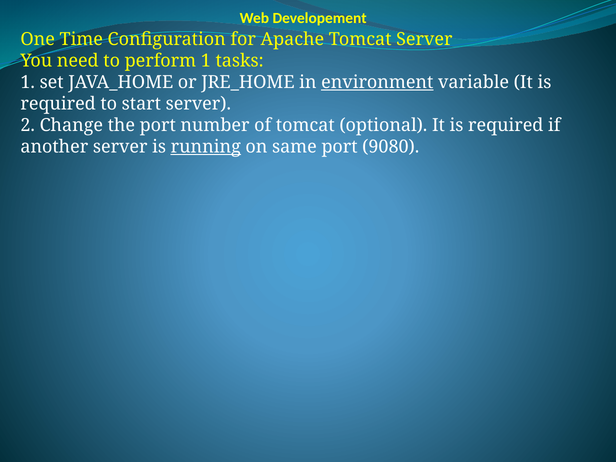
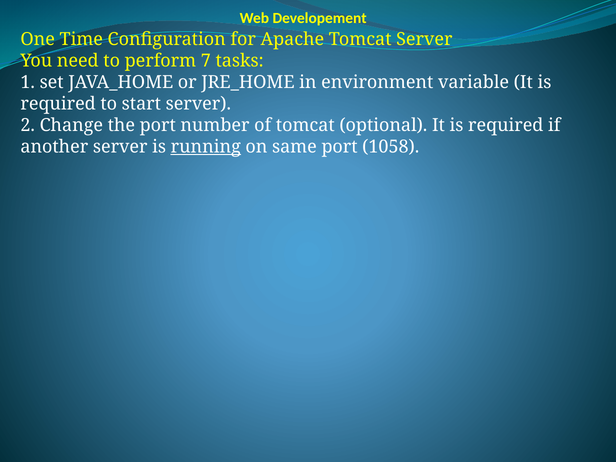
perform 1: 1 -> 7 (206, 61)
environment underline: present -> none (377, 82)
9080: 9080 -> 1058 (391, 147)
